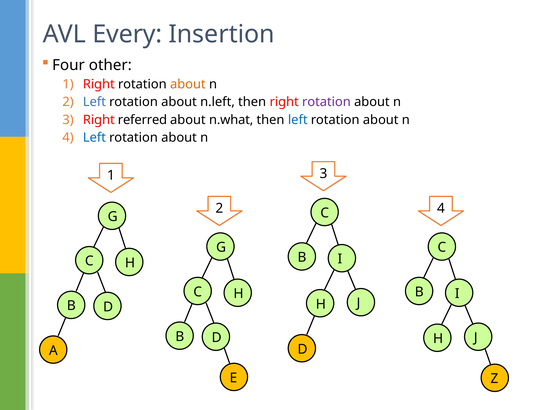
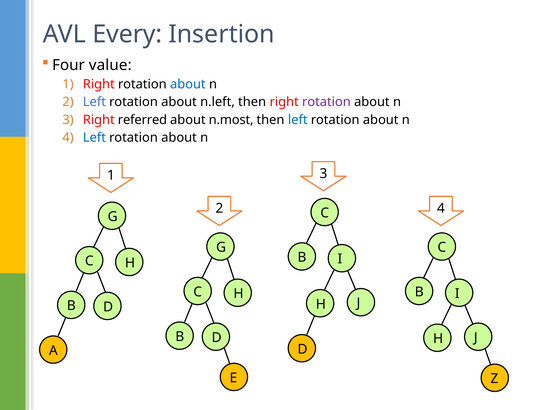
other: other -> value (110, 65)
about colour: orange -> blue (188, 84)
n.what: n.what -> n.most (231, 120)
